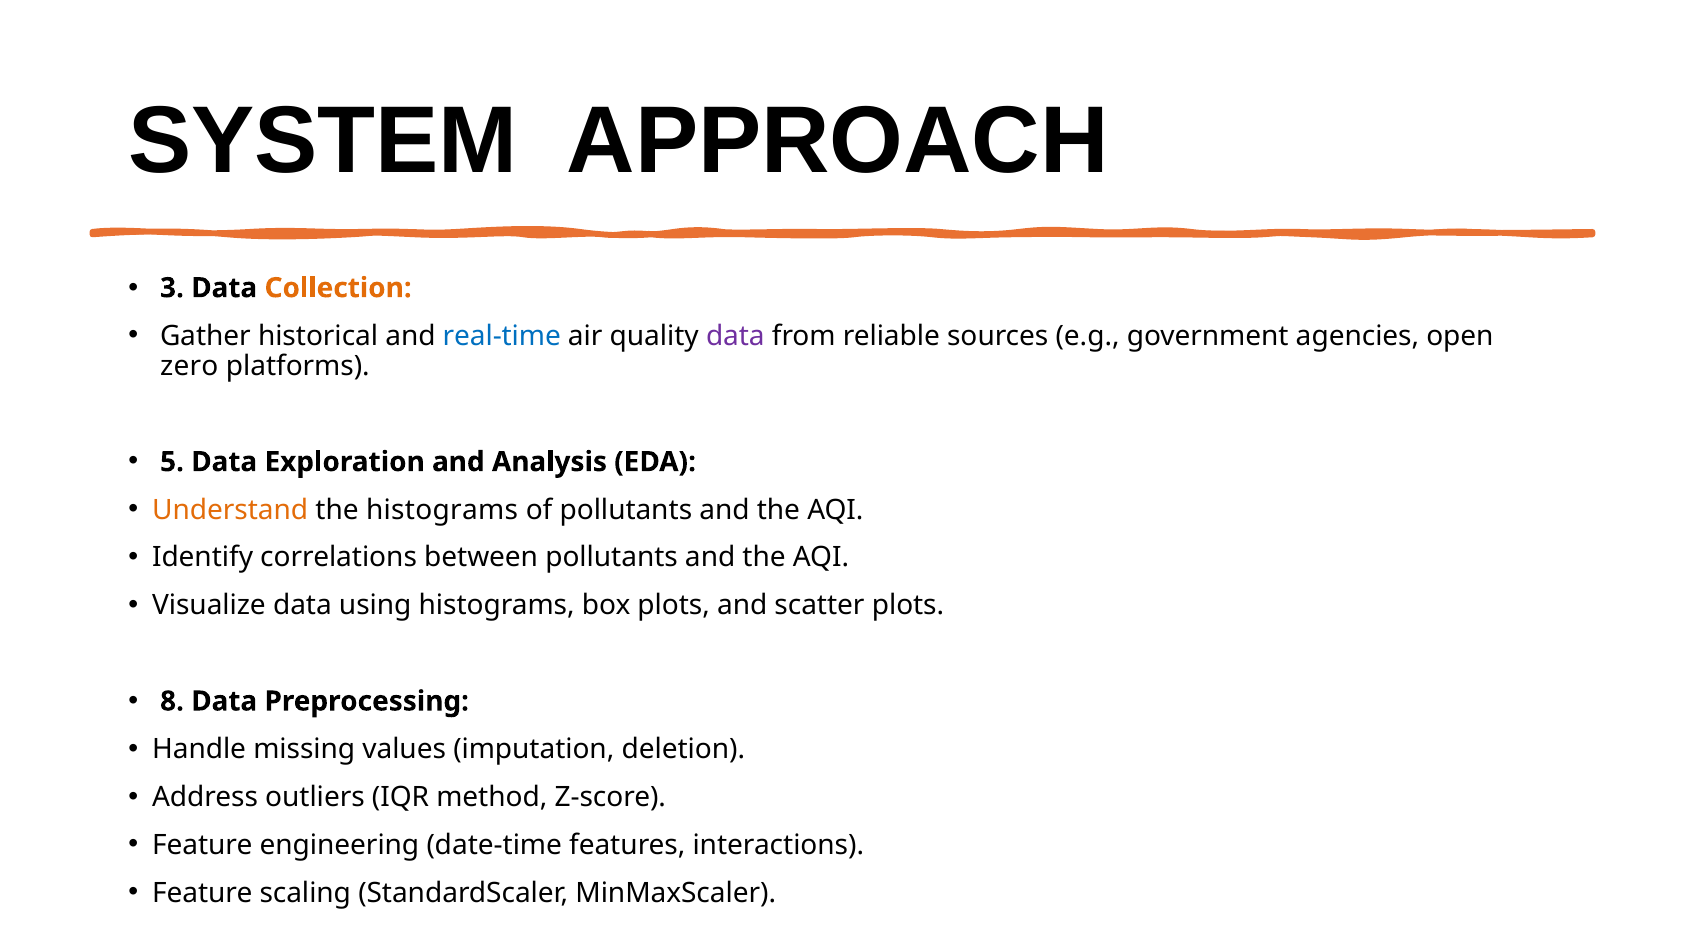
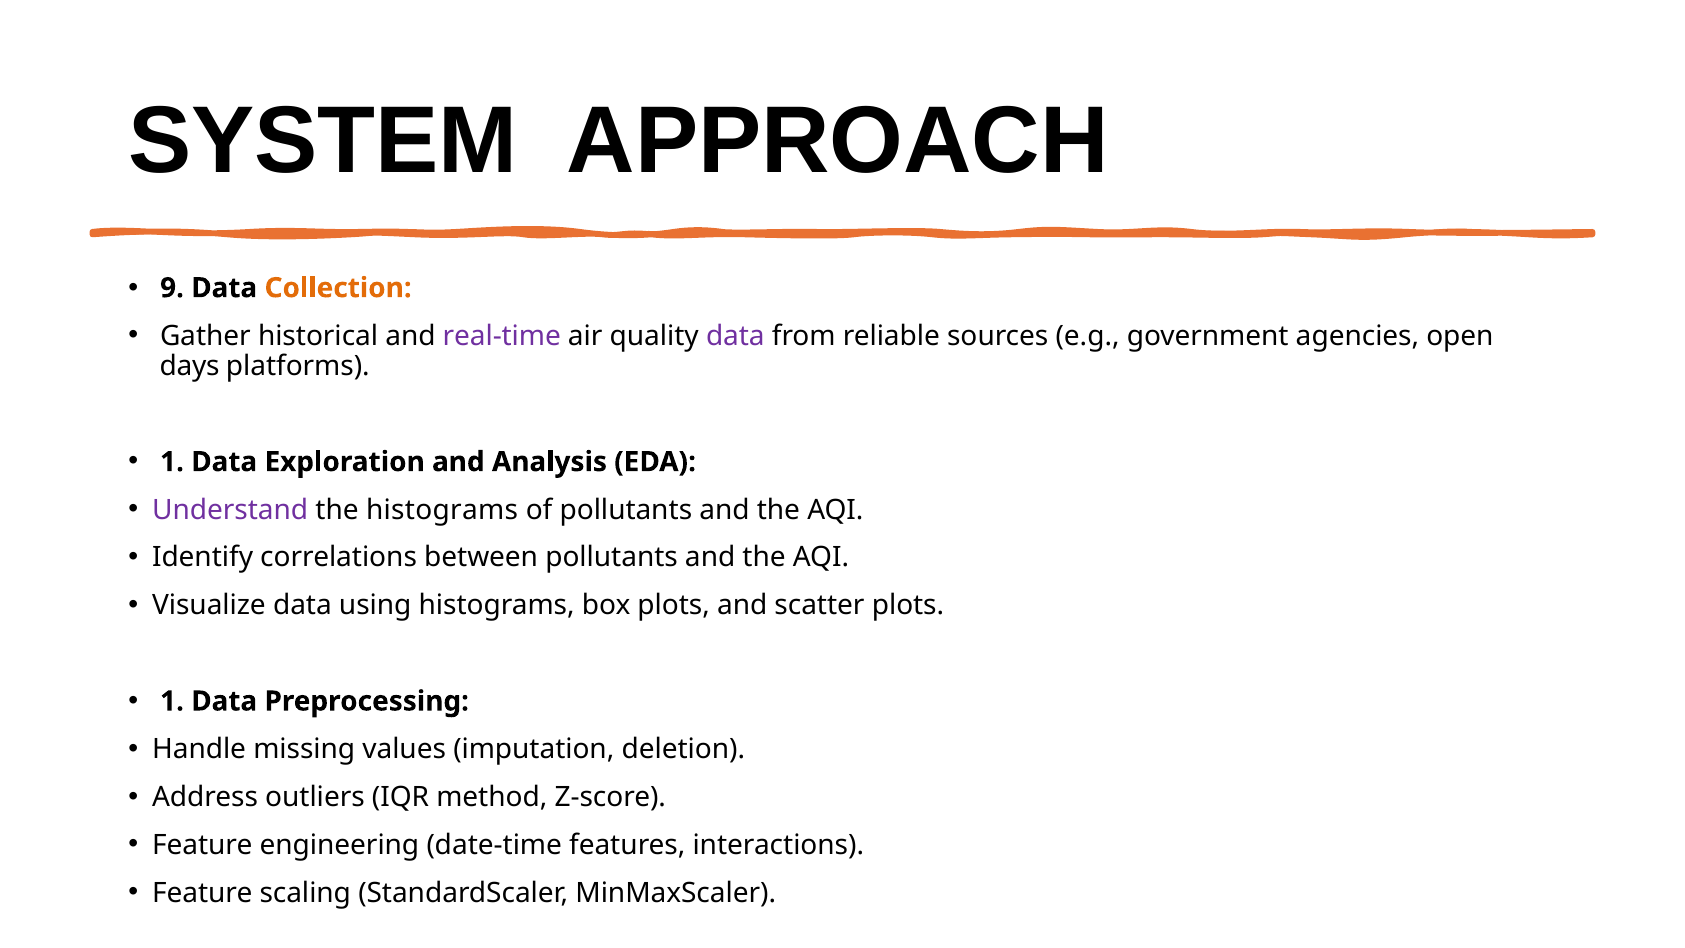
3: 3 -> 9 (172, 288)
real-time colour: blue -> purple (502, 336)
zero: zero -> days (190, 366)
5: 5 -> 1 (172, 462)
Understand colour: orange -> purple (230, 510)
8: 8 -> 1 (172, 701)
